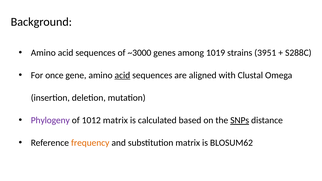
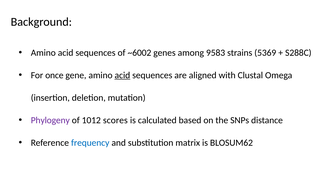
~3000: ~3000 -> ~6002 (139, 53)
1019: 1019 -> 9583 (216, 53)
3951: 3951 -> 5369 (265, 53)
1012 matrix: matrix -> scores (115, 120)
SNPs underline: present -> none (240, 120)
frequency colour: orange -> blue (90, 143)
